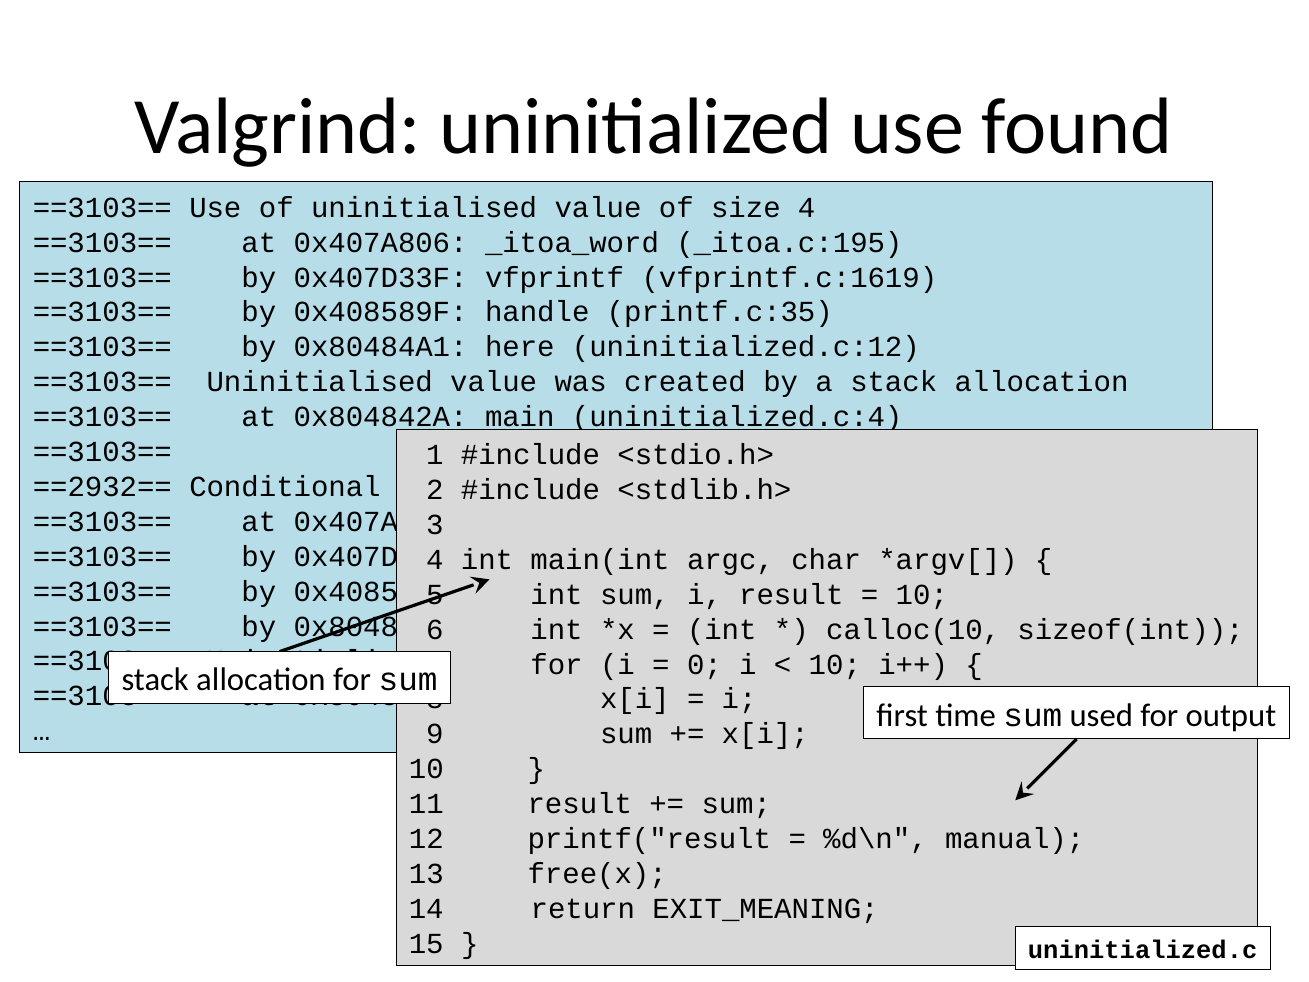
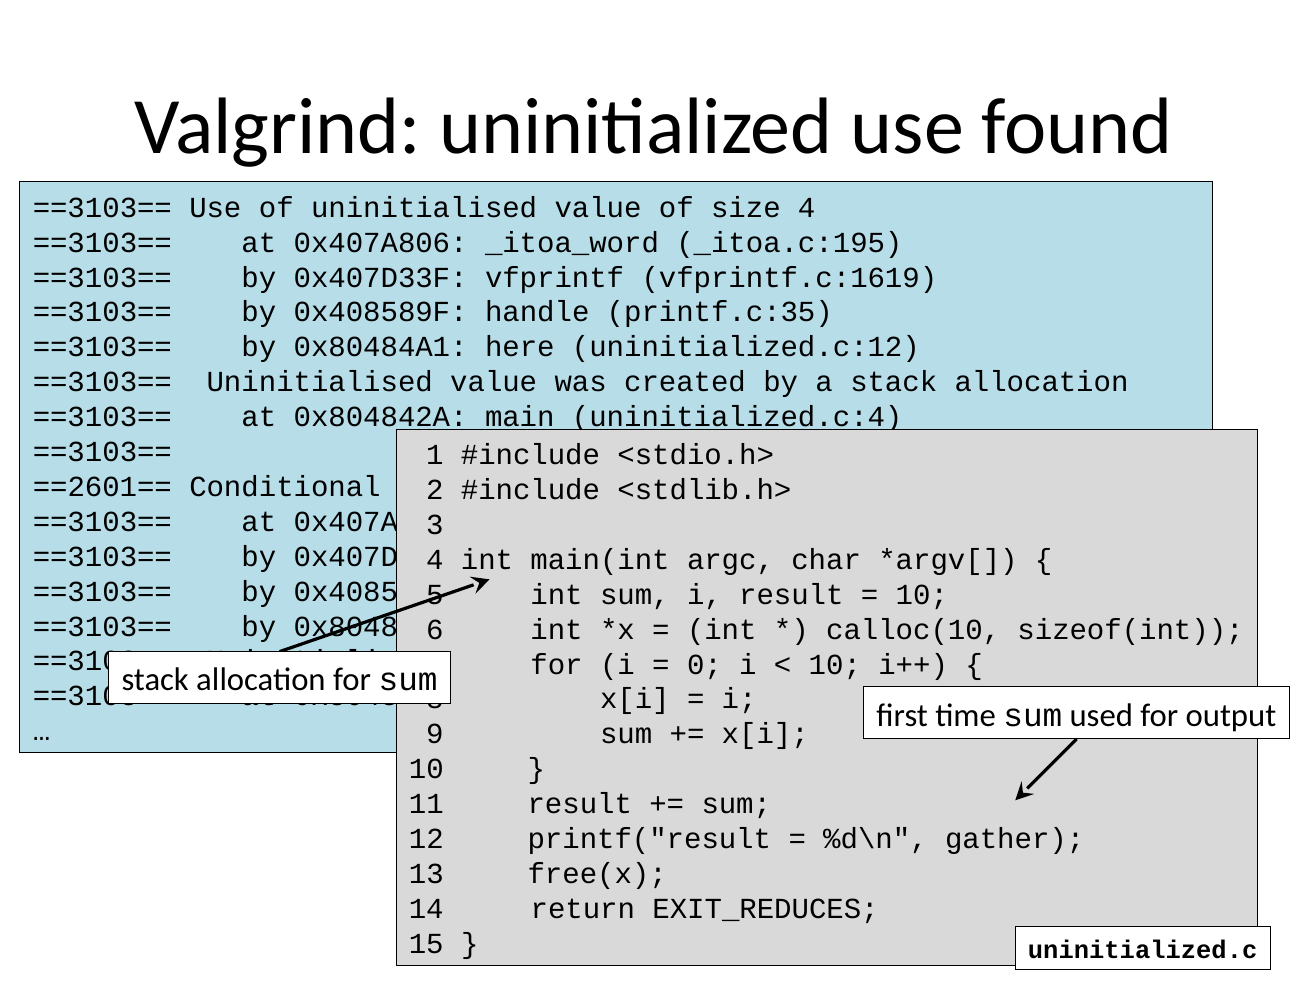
==2932==: ==2932== -> ==2601== (102, 487)
manual: manual -> gather (1015, 839)
EXIT_MEANING: EXIT_MEANING -> EXIT_REDUCES (766, 909)
